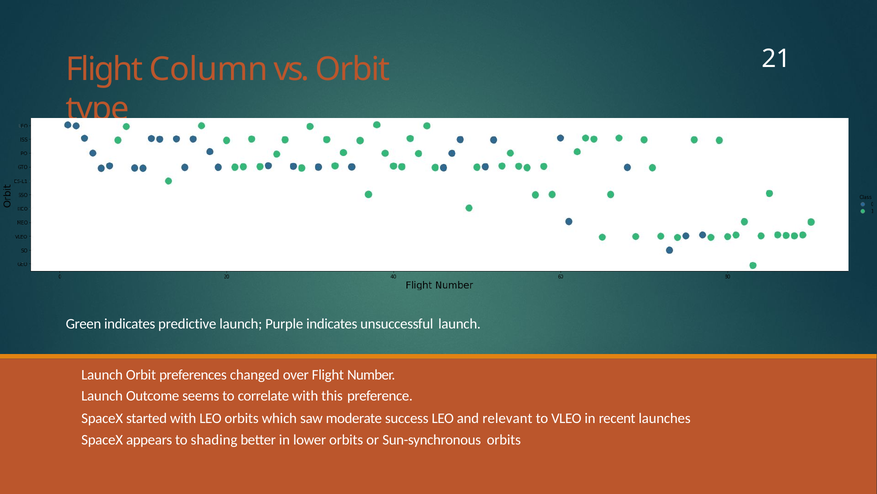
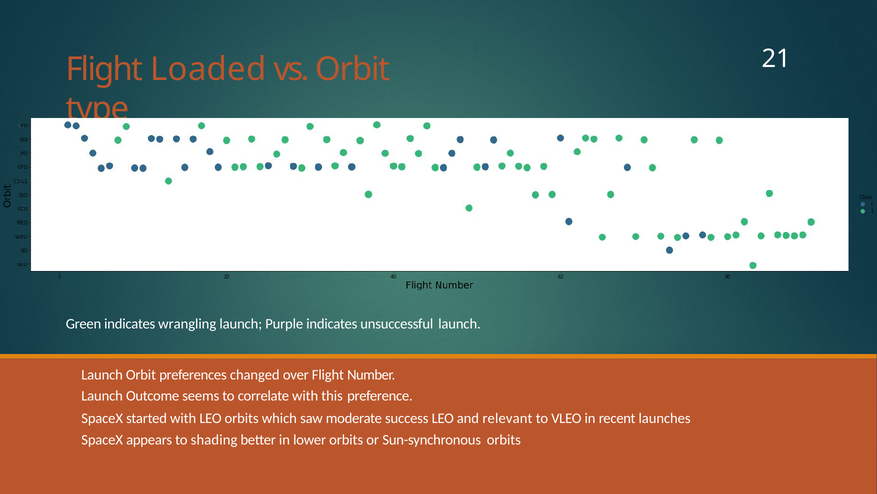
Column: Column -> Loaded (208, 69)
predictive: predictive -> wrangling (187, 323)
